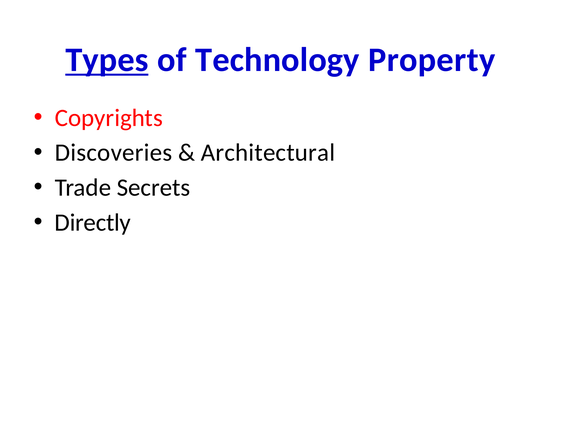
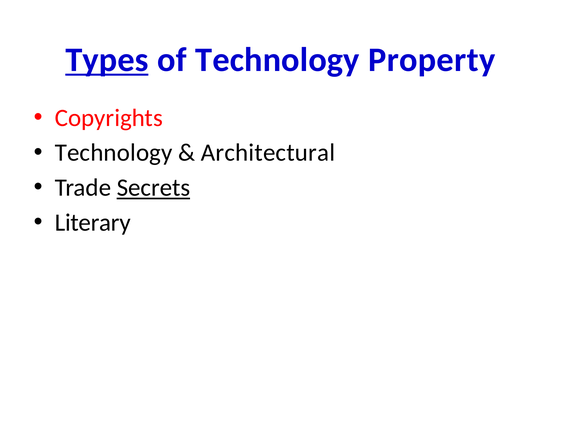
Discoveries: Discoveries -> Technology (114, 153)
Secrets underline: none -> present (153, 188)
Directly: Directly -> Literary (93, 223)
